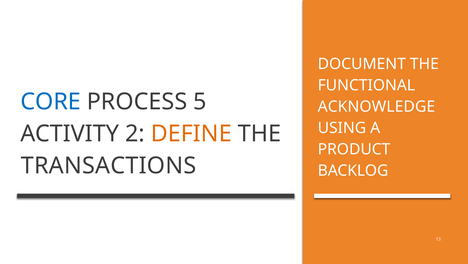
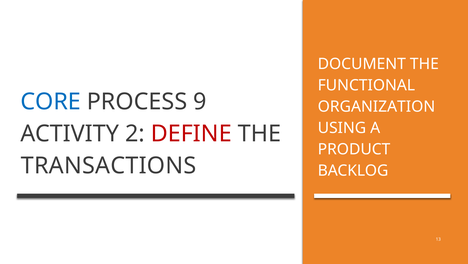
5: 5 -> 9 (200, 101)
ACKNOWLEDGE: ACKNOWLEDGE -> ORGANIZATION (376, 106)
DEFINE colour: orange -> red (191, 133)
